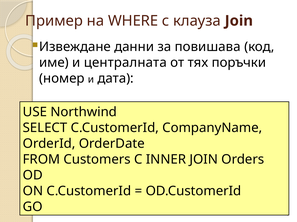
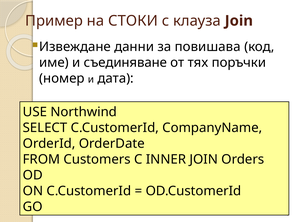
WHERE: WHERE -> СТОКИ (133, 21)
централната: централната -> съединяване (125, 63)
